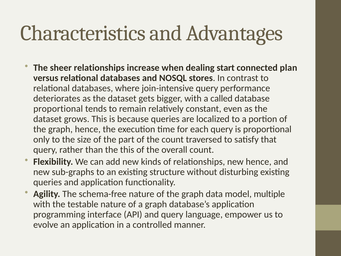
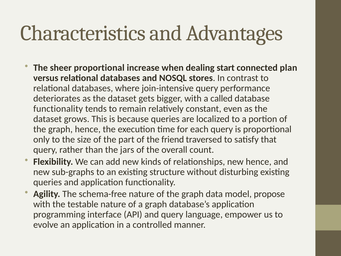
sheer relationships: relationships -> proportional (99, 68)
proportional: proportional -> functionality (58, 109)
the count: count -> friend (173, 139)
the this: this -> jars (127, 150)
multiple: multiple -> propose (269, 194)
